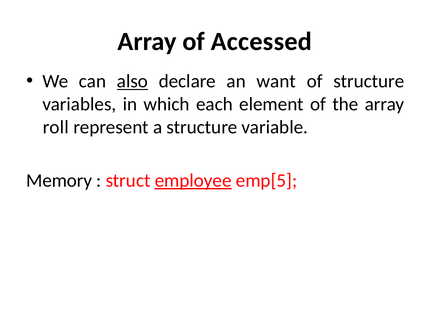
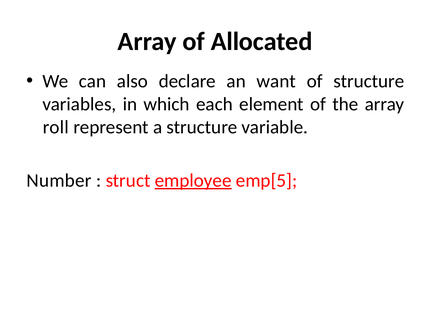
Accessed: Accessed -> Allocated (262, 42)
also underline: present -> none (132, 81)
Memory: Memory -> Number (59, 181)
